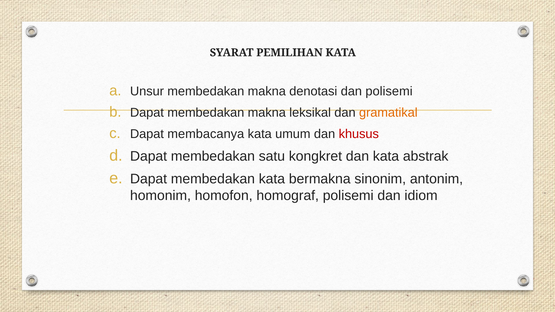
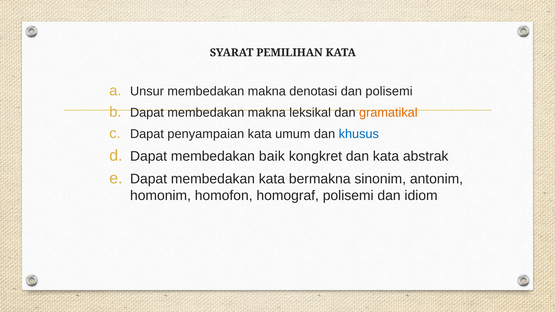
membacanya: membacanya -> penyampaian (206, 134)
khusus colour: red -> blue (359, 134)
satu: satu -> baik (272, 156)
